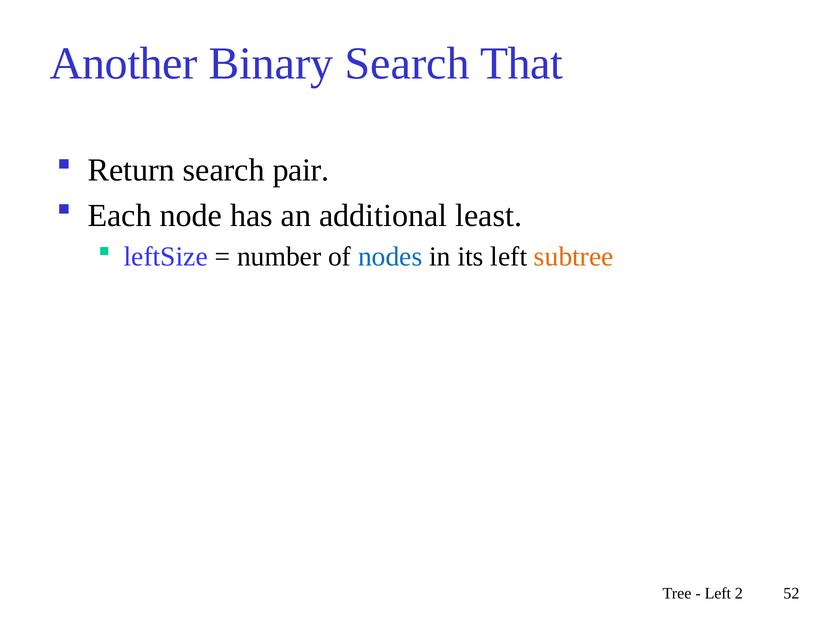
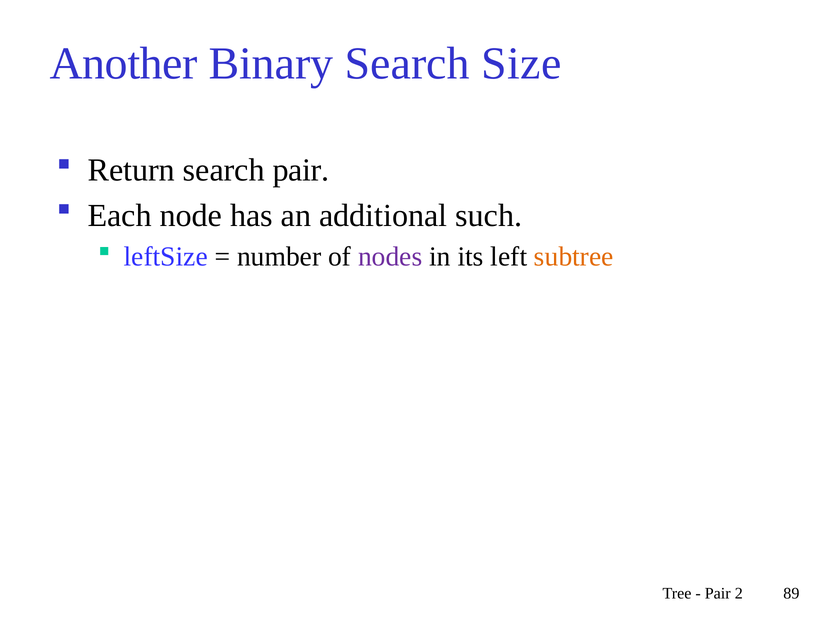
That: That -> Size (521, 63)
least: least -> such (489, 216)
nodes colour: blue -> purple (390, 257)
Left: Left -> Pair (718, 594)
52: 52 -> 89 (791, 594)
